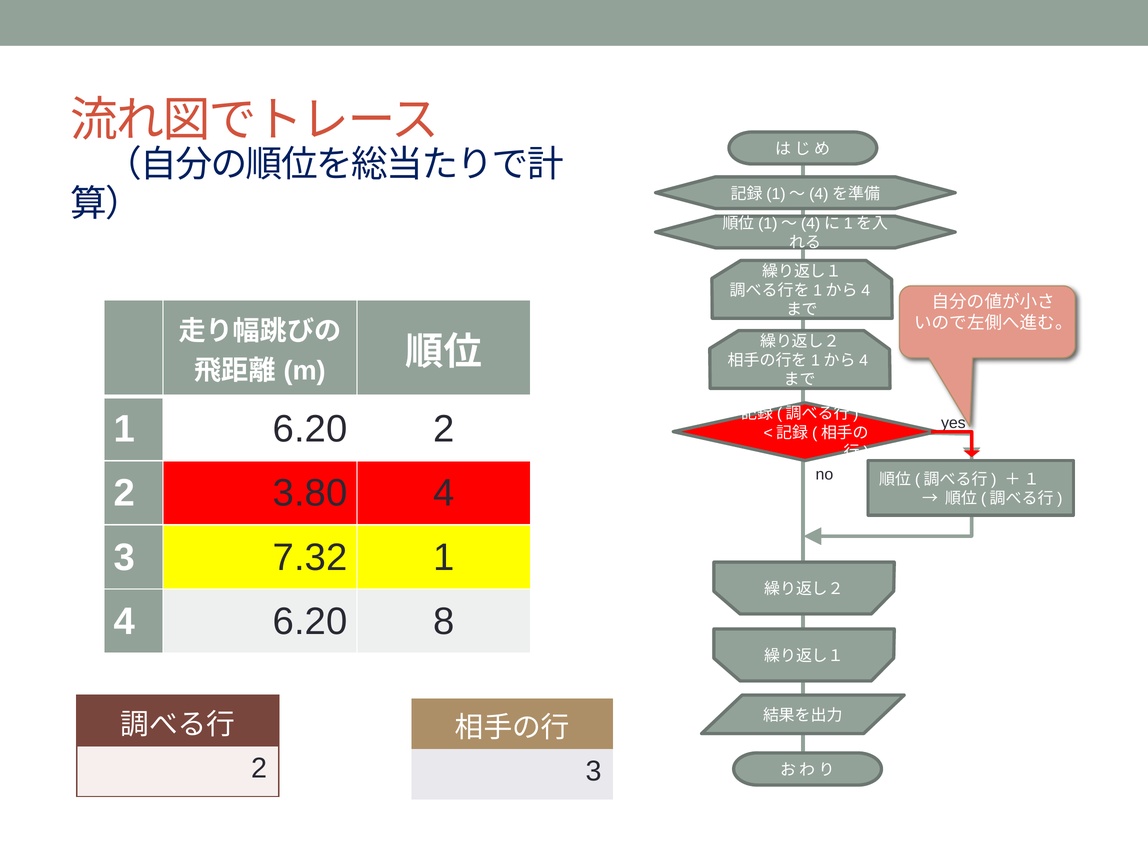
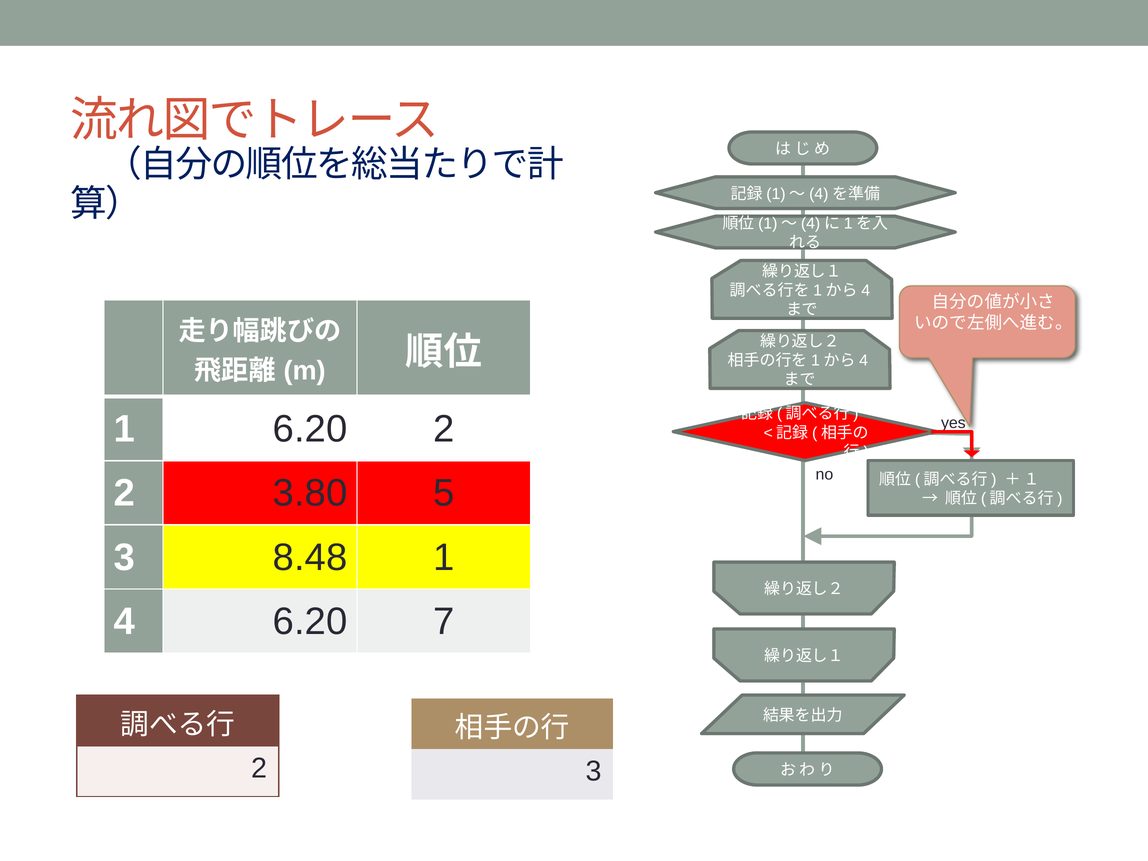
3.80 4: 4 -> 5 (444, 493)
7.32: 7.32 -> 8.48 (310, 558)
8: 8 -> 7 (444, 622)
